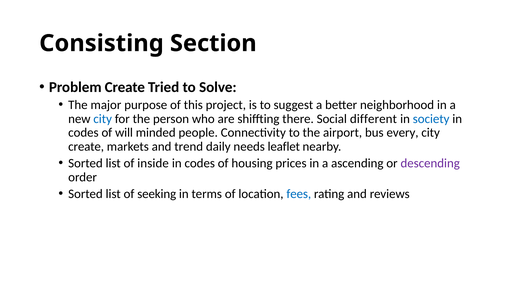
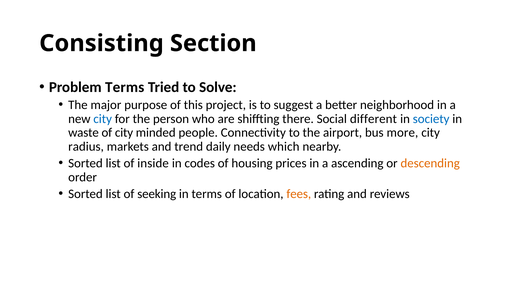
Problem Create: Create -> Terms (125, 87)
codes: codes -> waste (83, 133)
of will: will -> city (124, 133)
every: every -> more (402, 133)
create: create -> radius (86, 146)
leaflet: leaflet -> which (284, 146)
descending colour: purple -> orange (430, 163)
fees colour: blue -> orange (299, 194)
